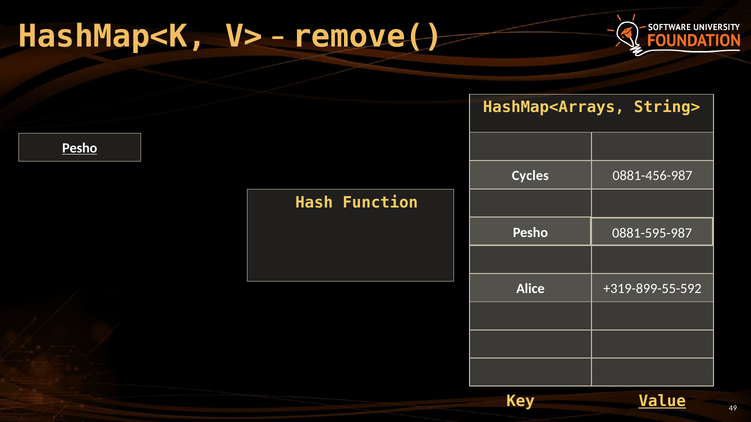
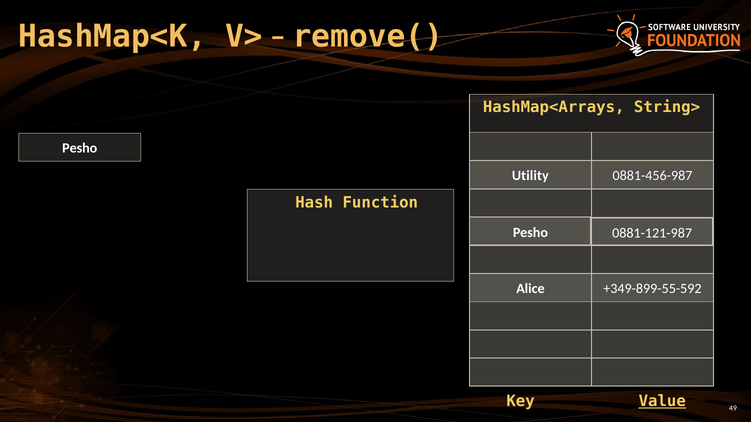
Pesho underline: present -> none (80, 148)
Cycles: Cycles -> Utility (530, 176)
0881-595-987: 0881-595-987 -> 0881-121-987 (652, 233)
+319-899-55-592: +319-899-55-592 -> +349-899-55-592 (652, 289)
